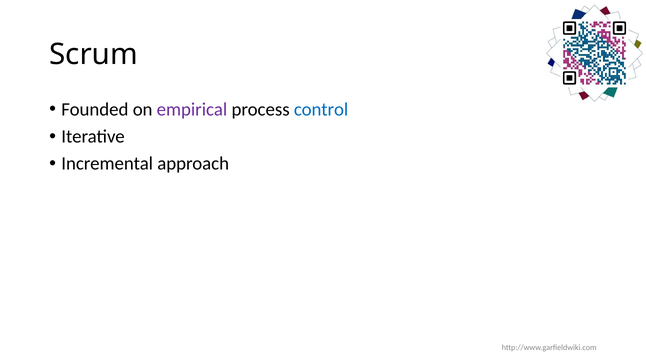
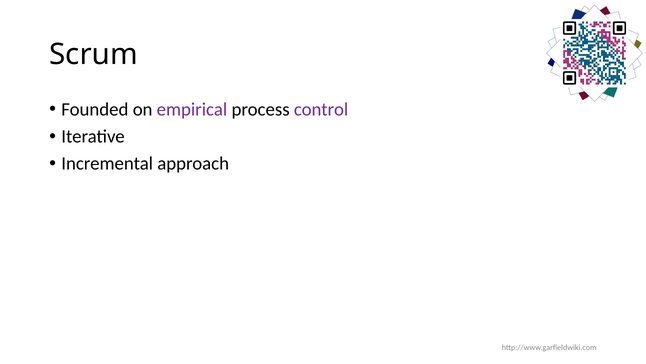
control colour: blue -> purple (321, 109)
